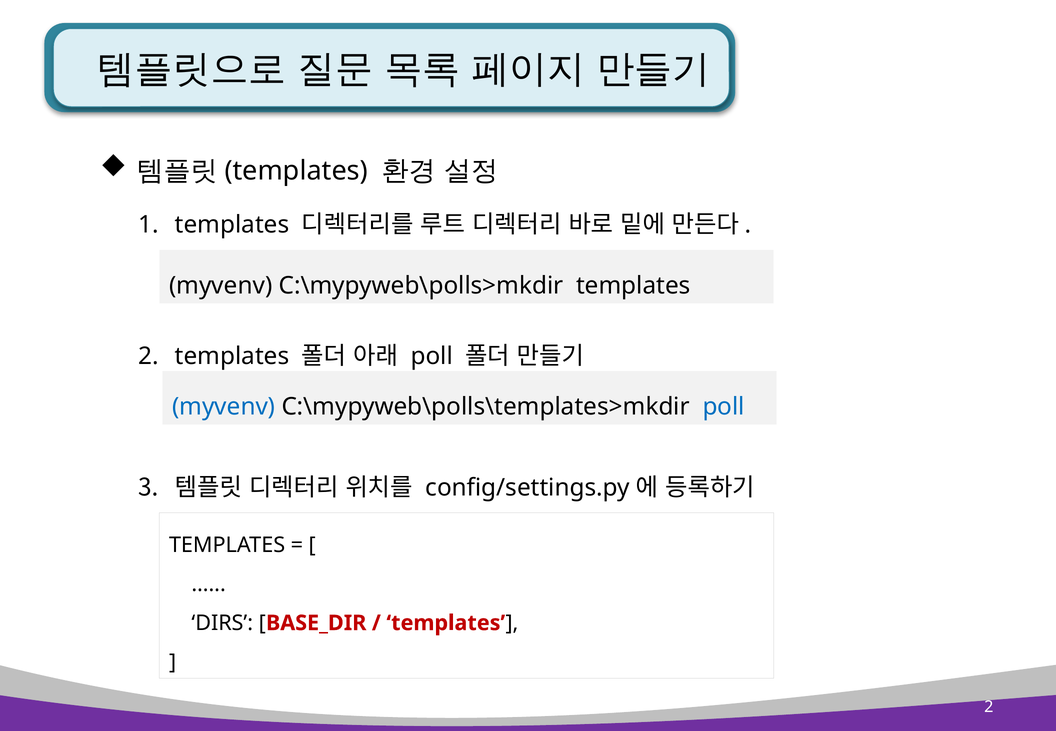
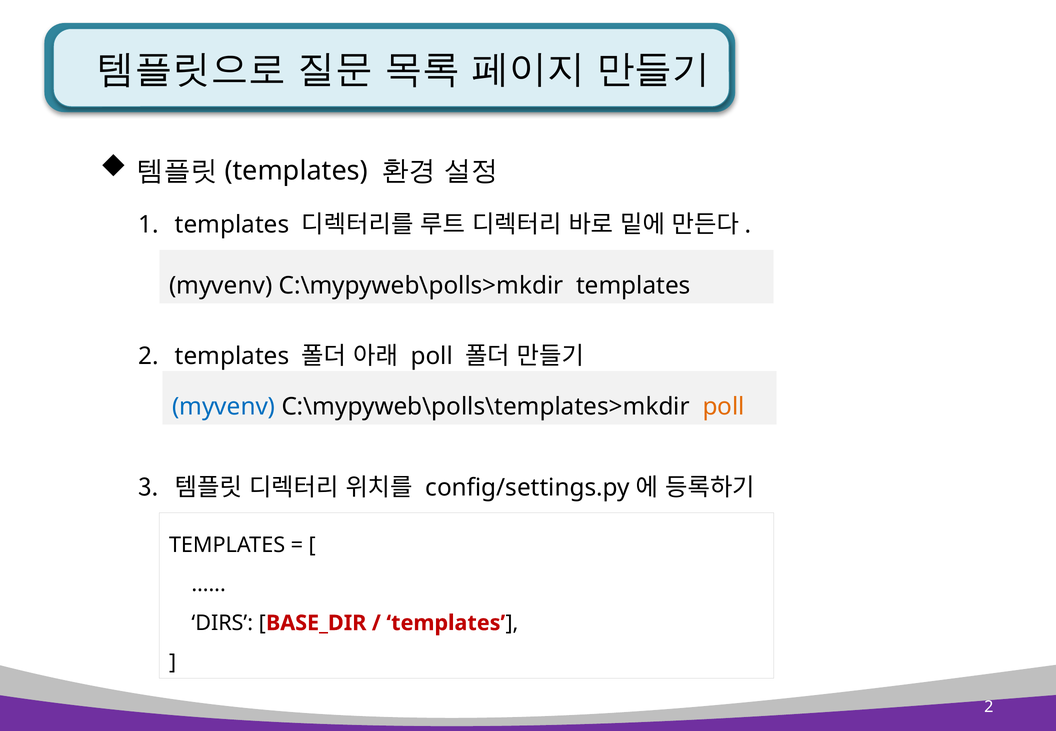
poll colour: blue -> orange (724, 407)
